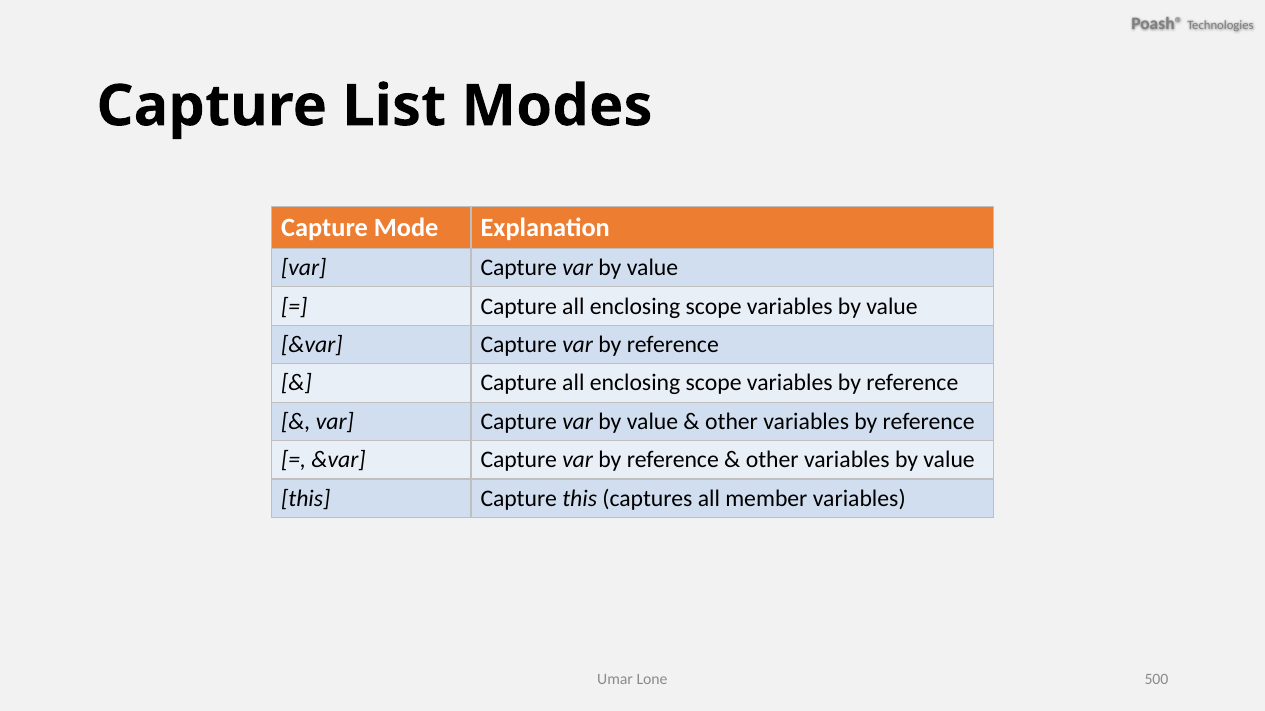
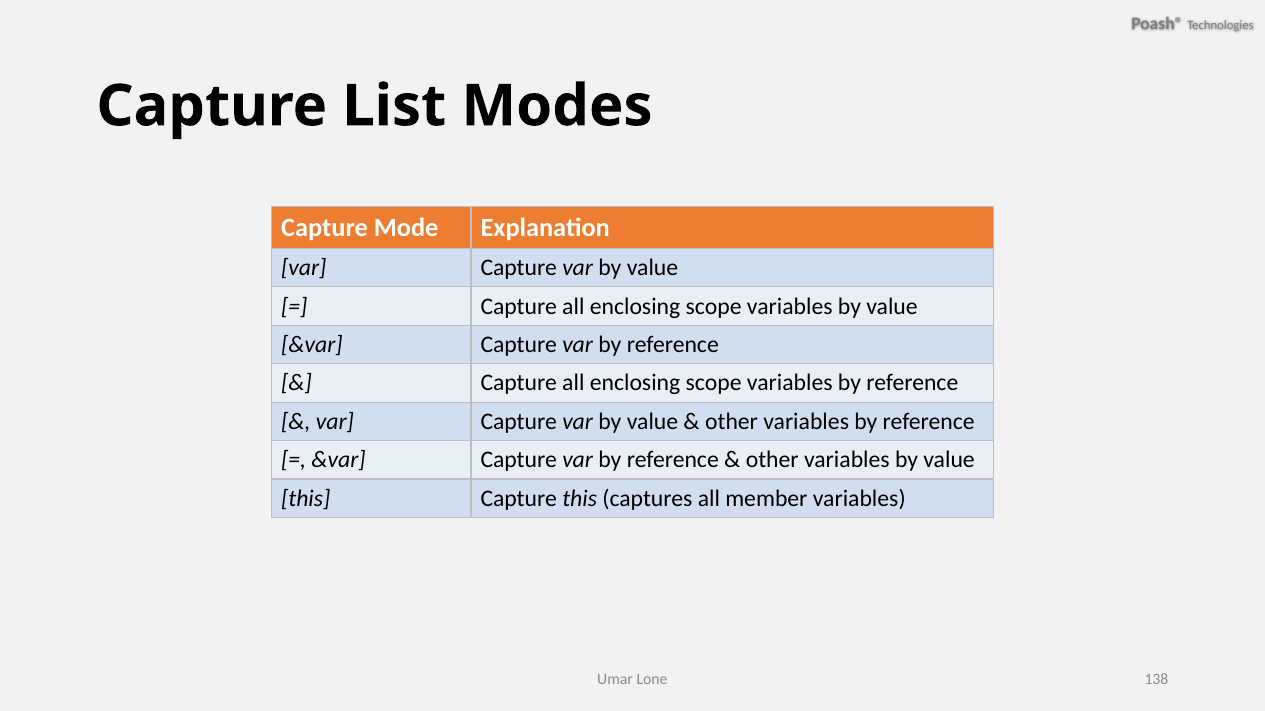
500: 500 -> 138 (1156, 679)
